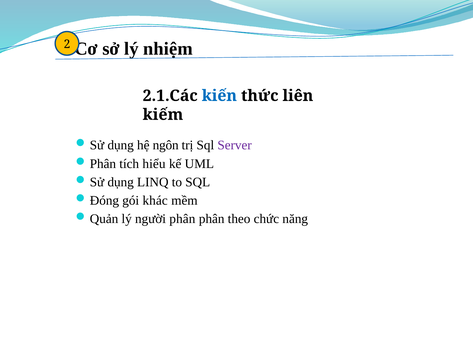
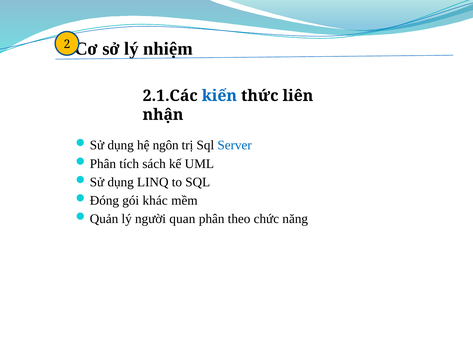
kiếm: kiếm -> nhận (163, 115)
Server colour: purple -> blue (235, 145)
hiểu: hiểu -> sách (154, 164)
người phân: phân -> quan (182, 219)
